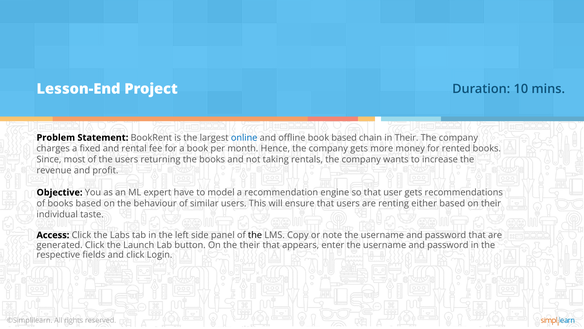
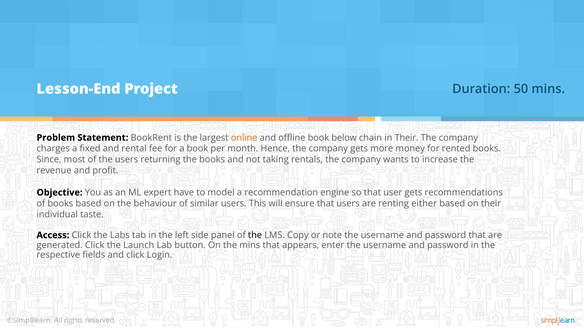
10: 10 -> 50 (521, 89)
online colour: blue -> orange (244, 137)
book based: based -> below (344, 137)
the their: their -> mins (250, 245)
